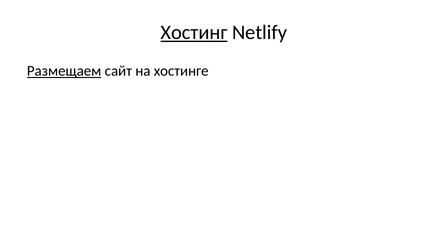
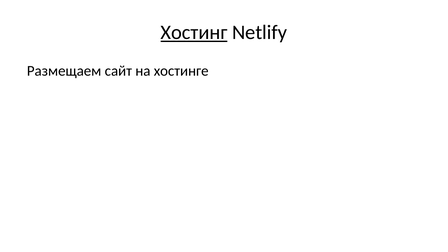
Размещаем underline: present -> none (64, 71)
